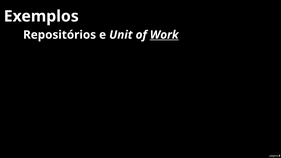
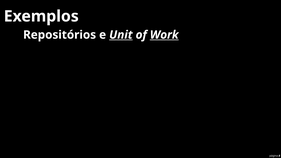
Unit underline: none -> present (121, 35)
